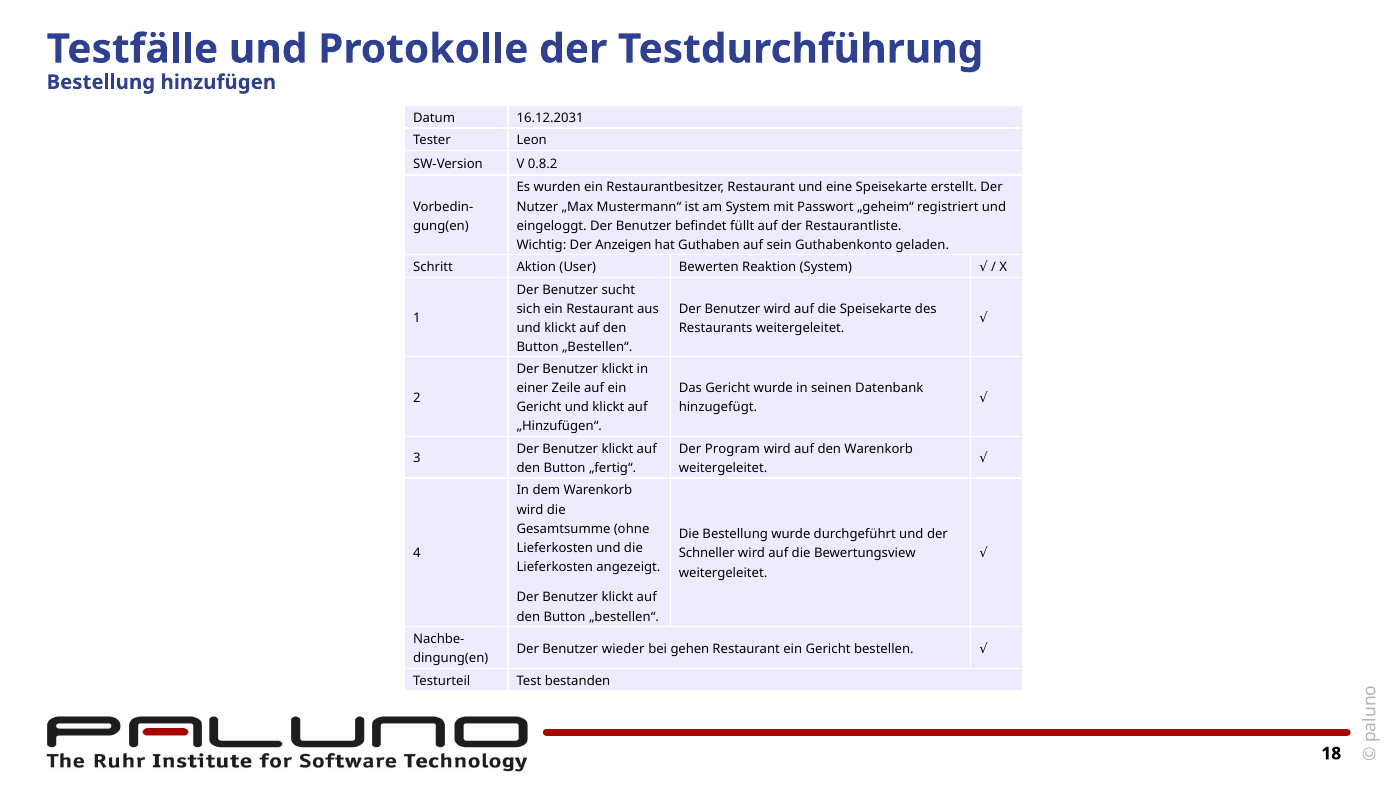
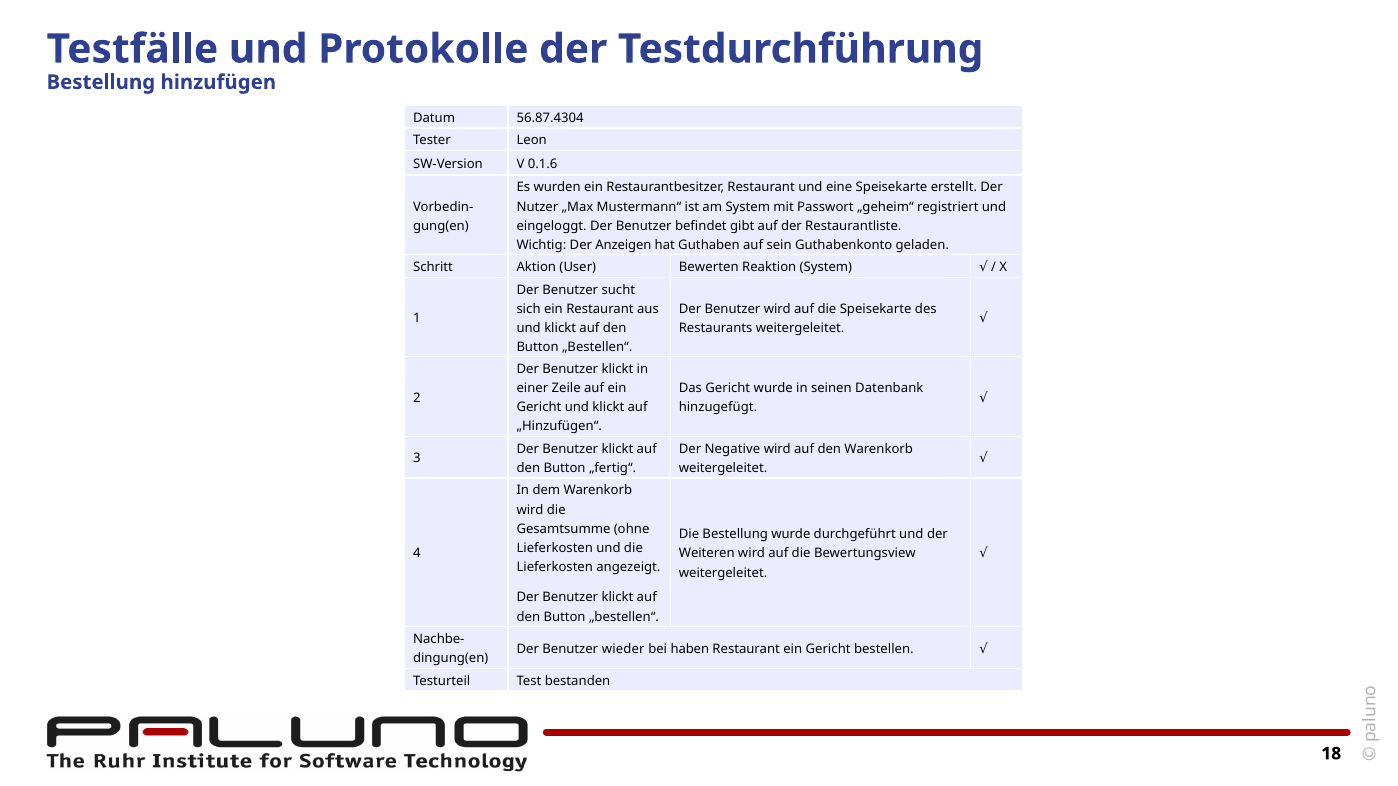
16.12.2031: 16.12.2031 -> 56.87.4304 (550, 118)
0.8.2: 0.8.2 -> 0.1.6 (543, 164)
füllt: füllt -> gibt (742, 226)
Program: Program -> Negative (732, 449)
Schneller: Schneller -> Weiteren (707, 554)
gehen: gehen -> haben (690, 649)
